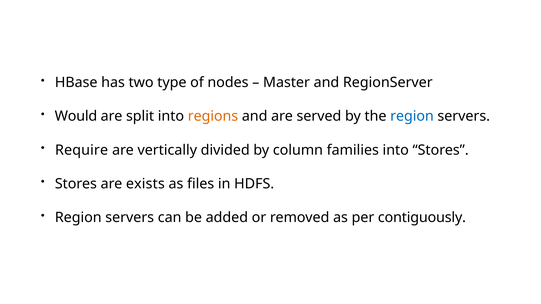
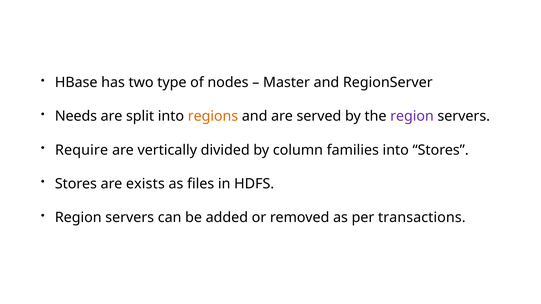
Would: Would -> Needs (76, 116)
region colour: blue -> purple (412, 116)
contiguously: contiguously -> transactions (422, 218)
